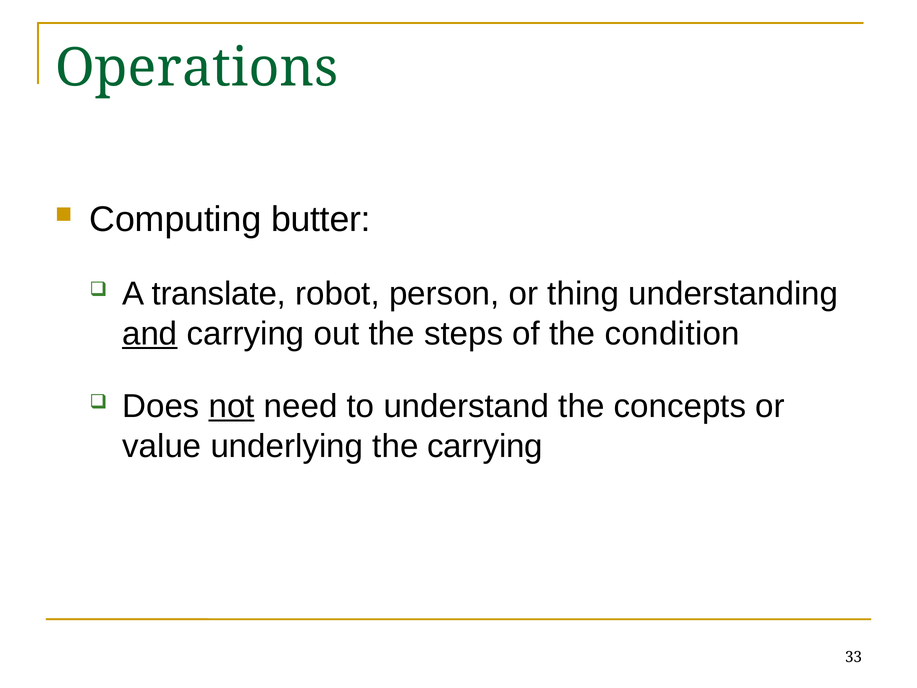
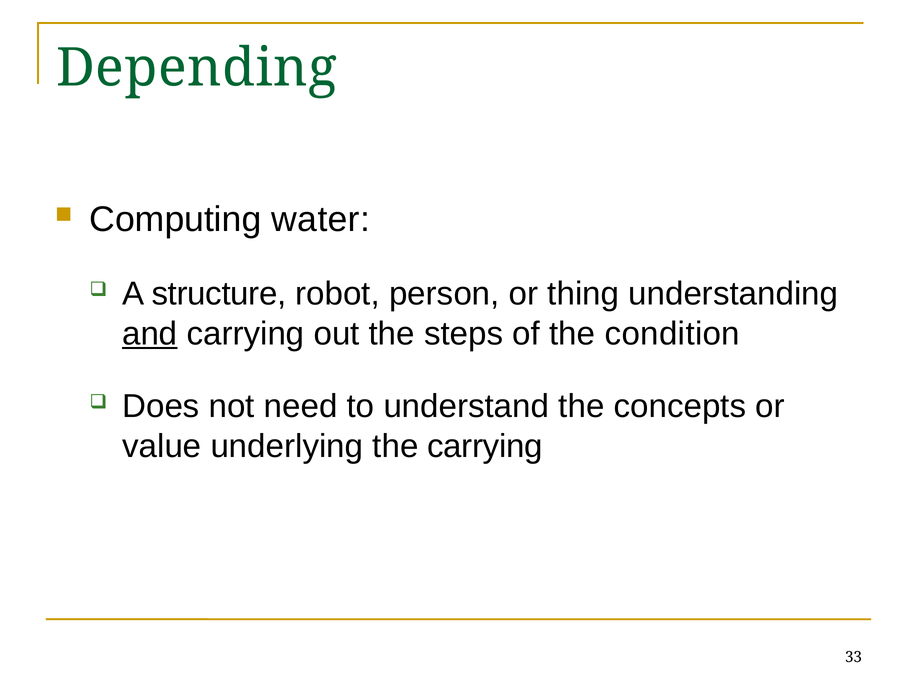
Operations: Operations -> Depending (197, 68)
butter: butter -> water (321, 220)
translate: translate -> structure (219, 294)
not underline: present -> none (232, 406)
